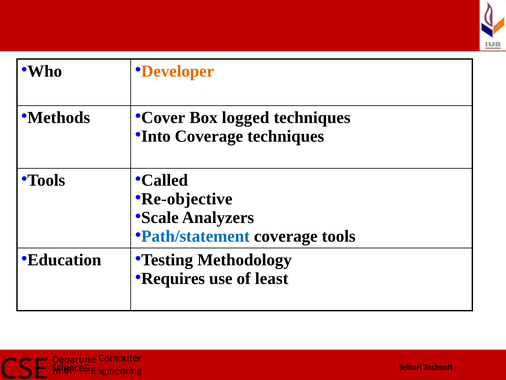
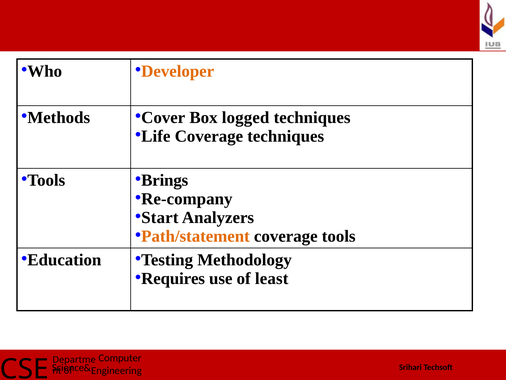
Into: Into -> Life (156, 136)
Called: Called -> Brings (165, 180)
Re-objective: Re-objective -> Re-company (187, 199)
Scale: Scale -> Start (160, 217)
Path/statement colour: blue -> orange (196, 236)
